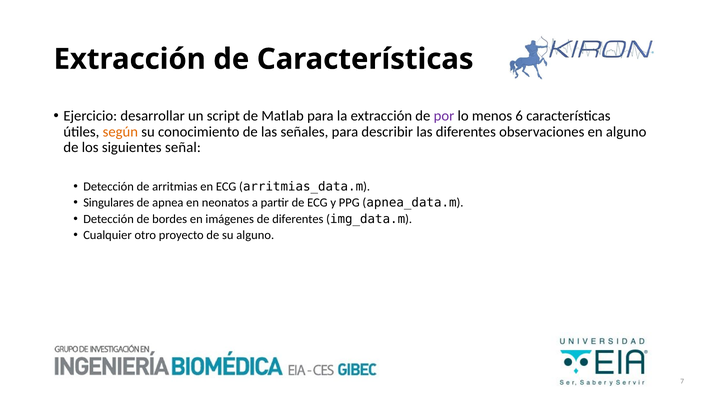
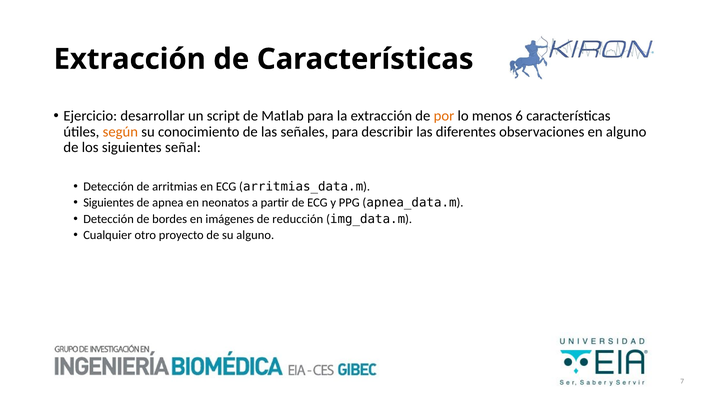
por colour: purple -> orange (444, 116)
Singulares: Singulares -> Siguientes (109, 202)
de diferentes: diferentes -> reducción (298, 219)
